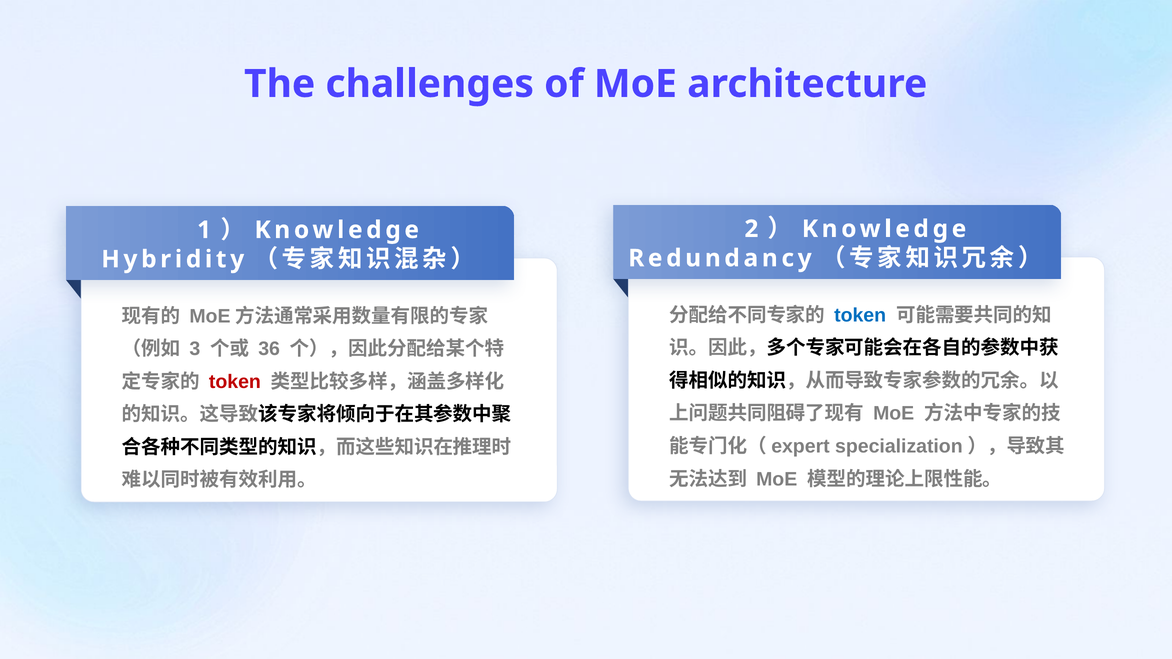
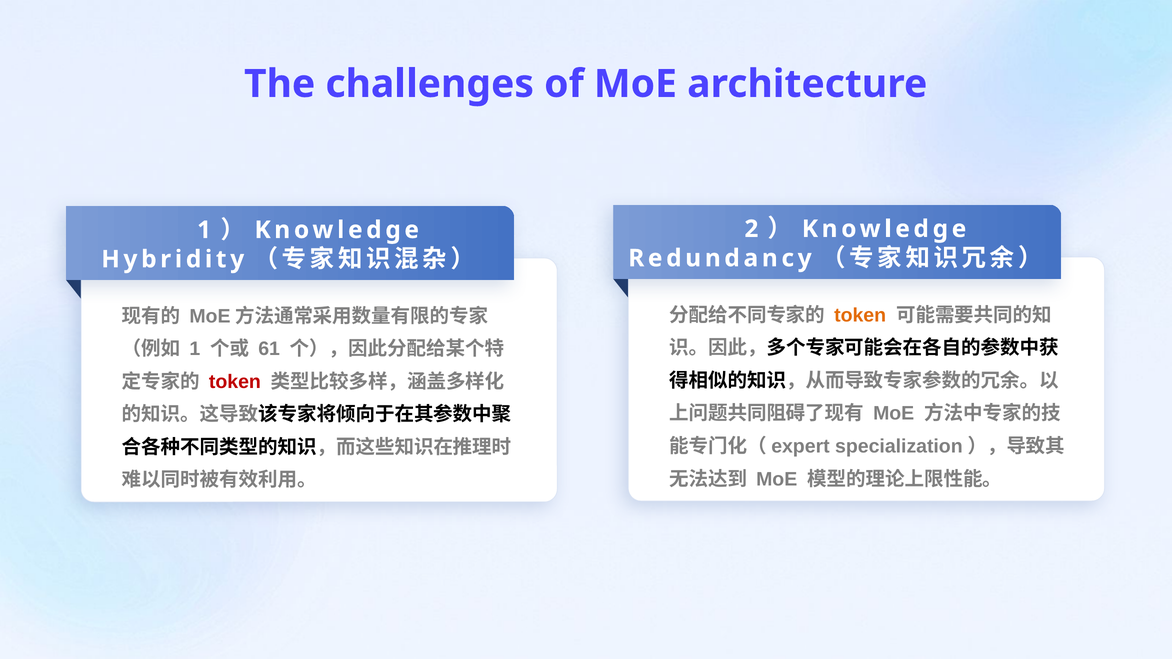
token colour: blue -> orange (860, 315)
3: 3 -> 1 (195, 349)
36: 36 -> 61 (269, 349)
